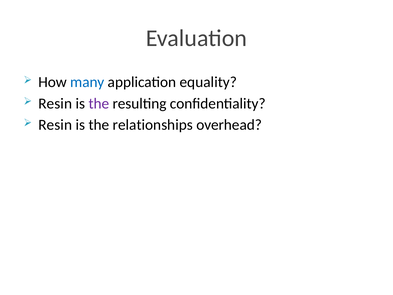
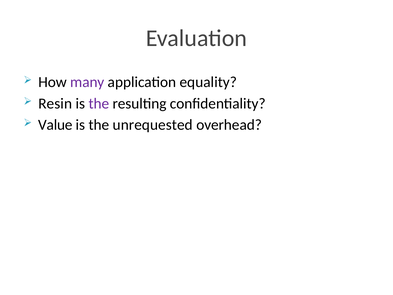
many colour: blue -> purple (87, 82)
Resin: Resin -> Value (55, 125)
relationships: relationships -> unrequested (153, 125)
